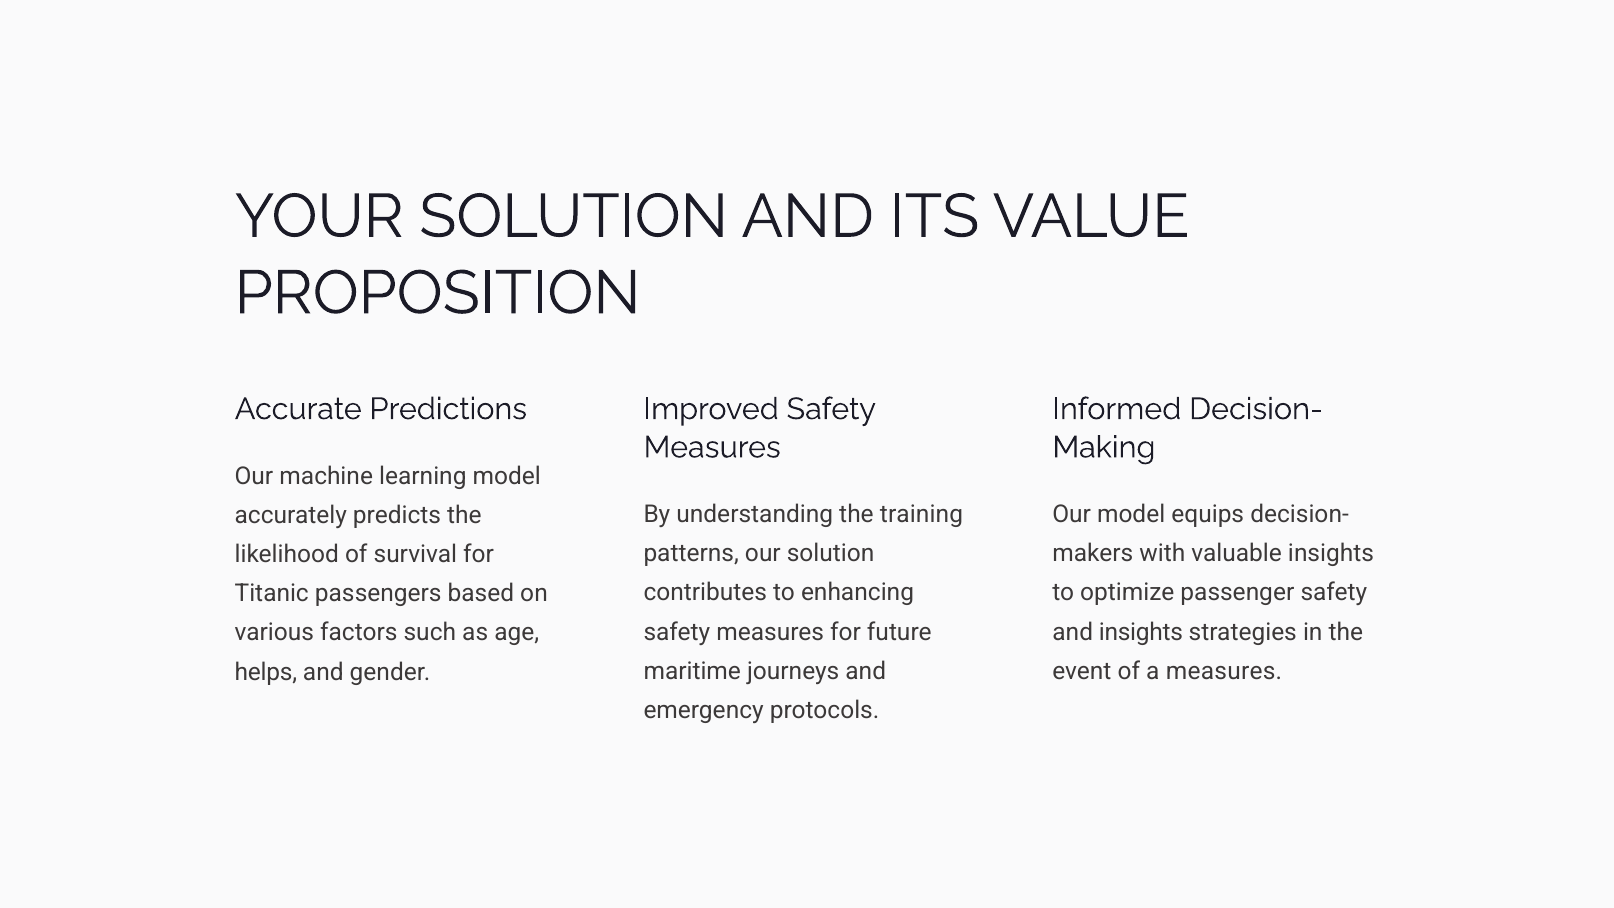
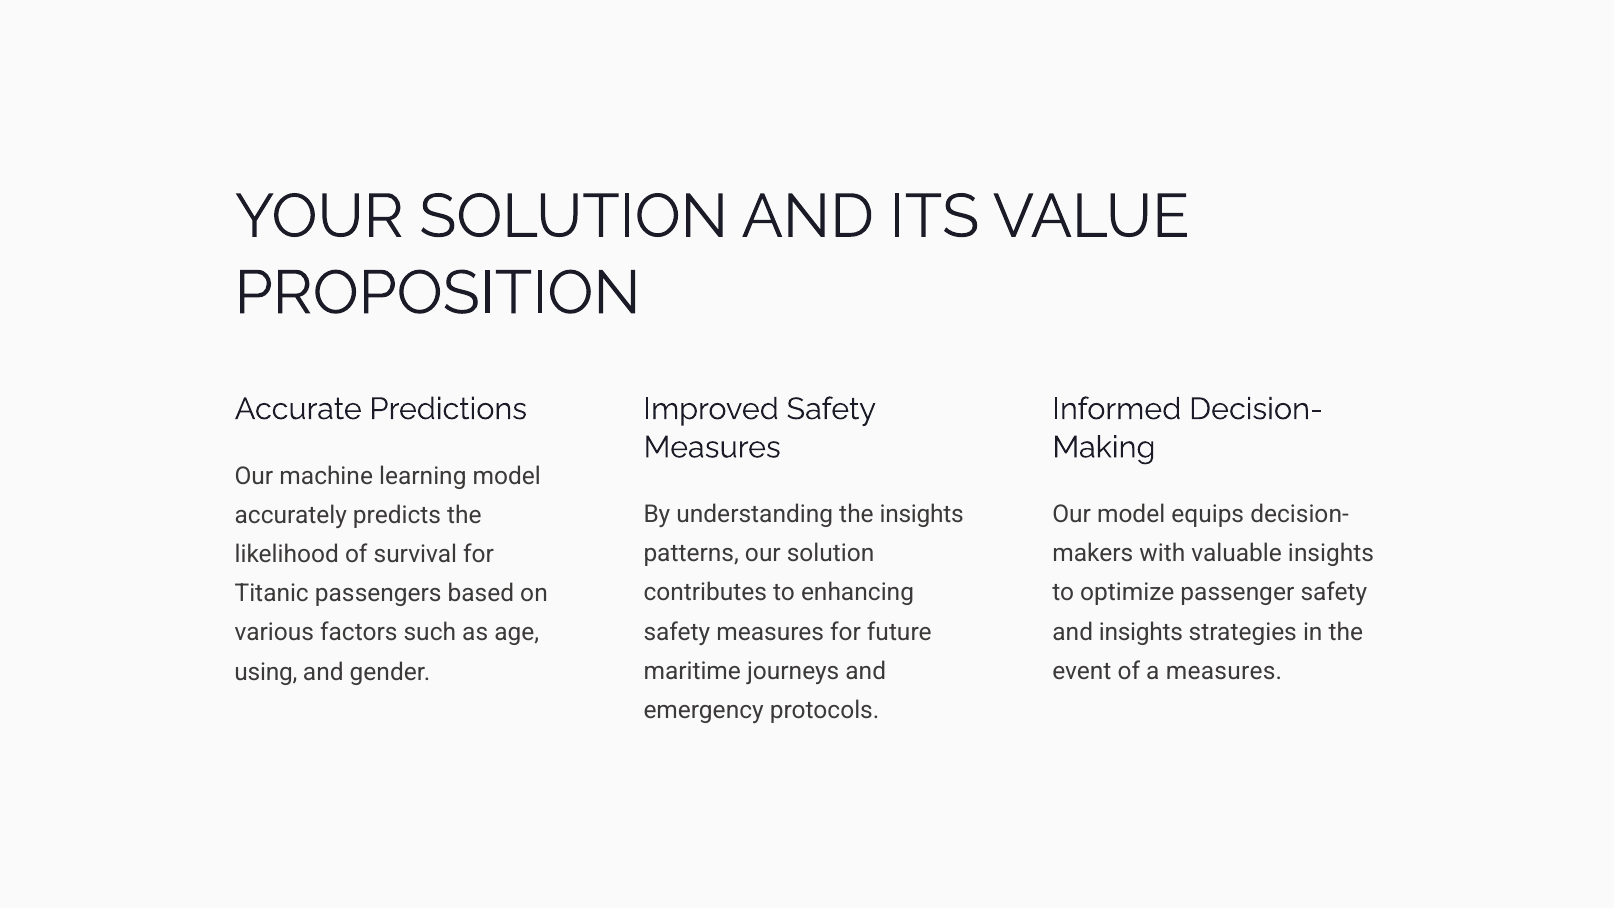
the training: training -> insights (922, 514)
helps: helps -> using (266, 672)
